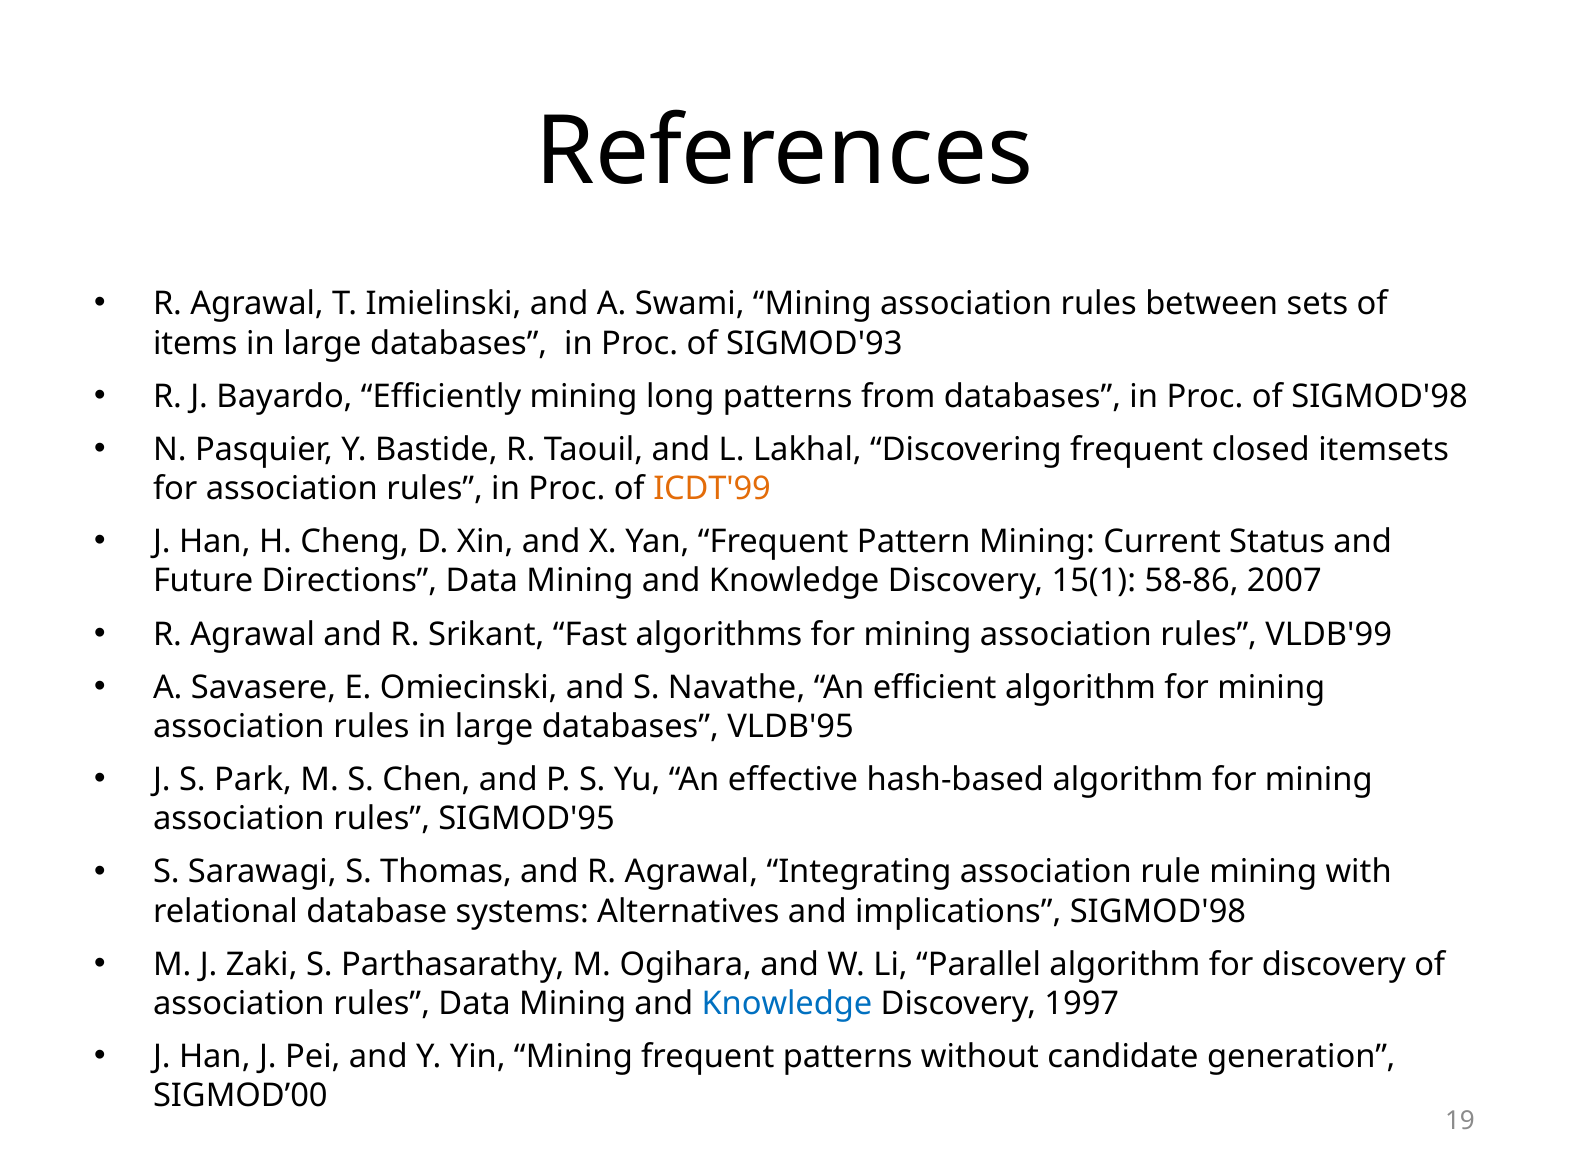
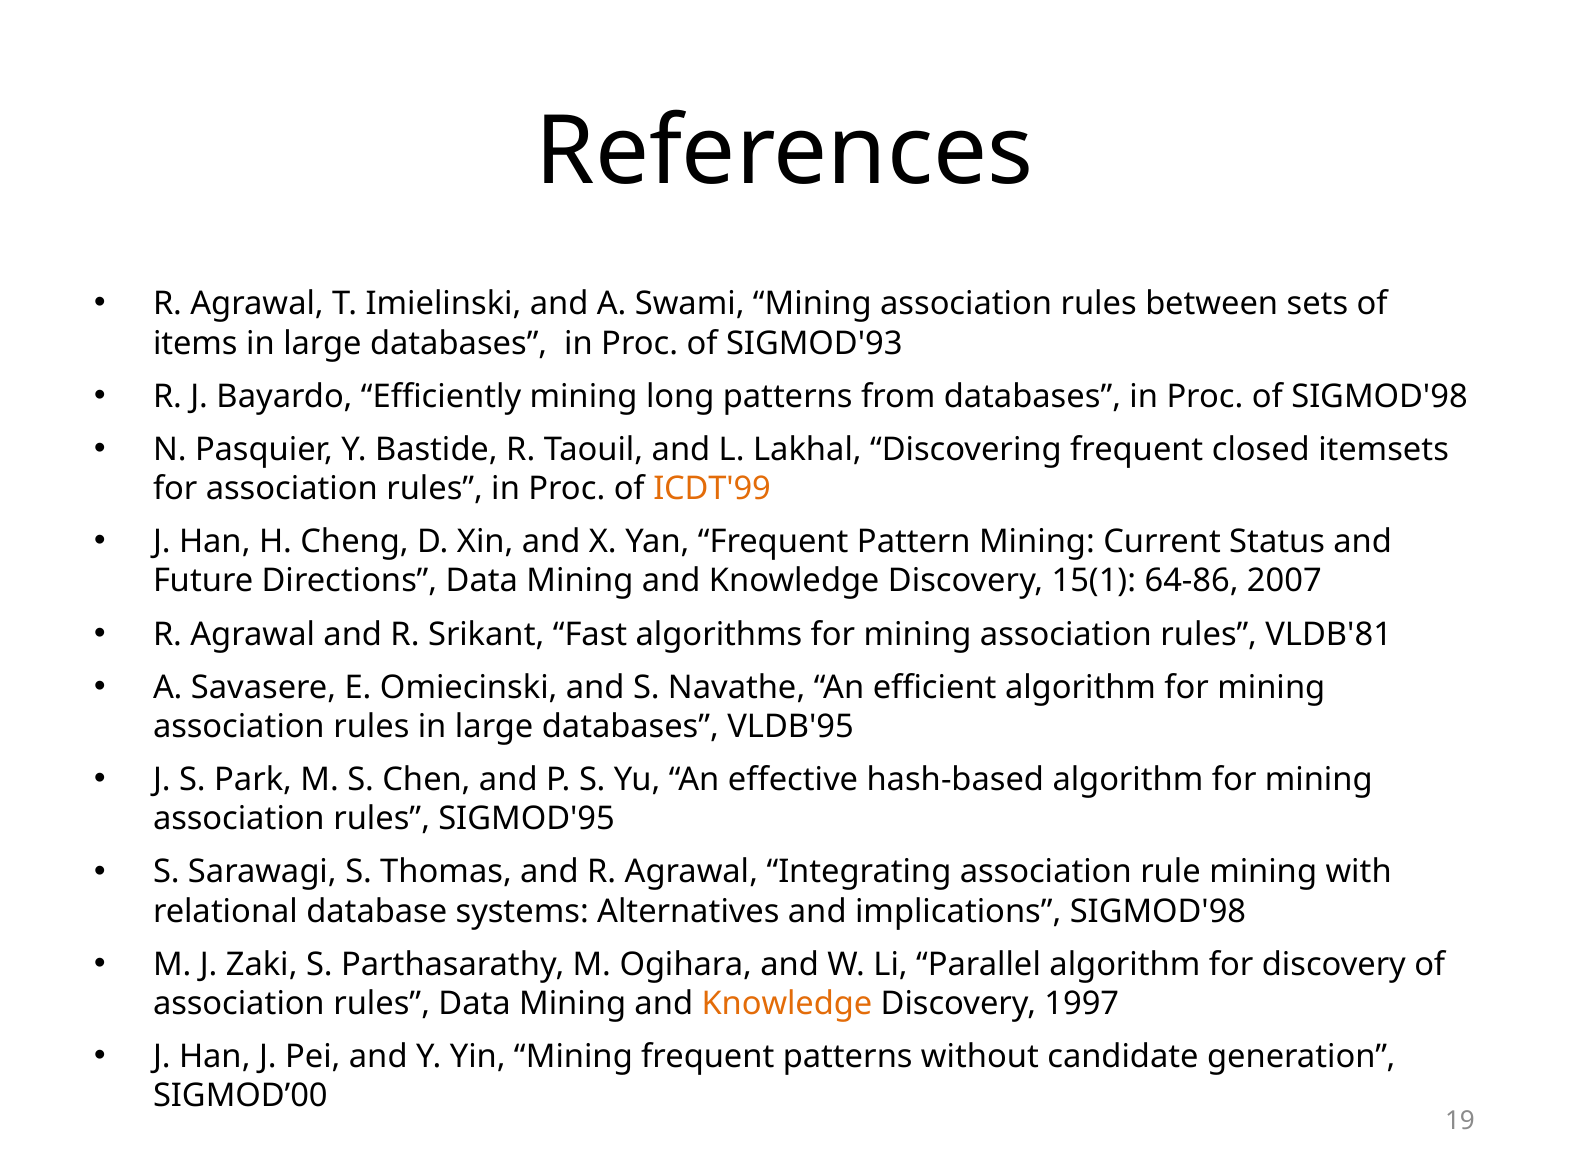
58-86: 58-86 -> 64-86 (1192, 582)
VLDB'99: VLDB'99 -> VLDB'81 (1329, 635)
Knowledge colour: blue -> orange (787, 1004)
